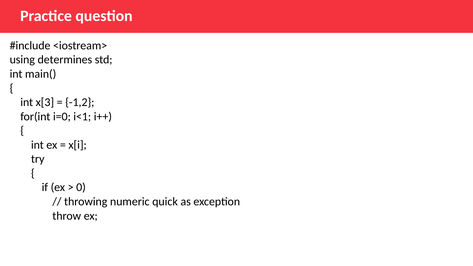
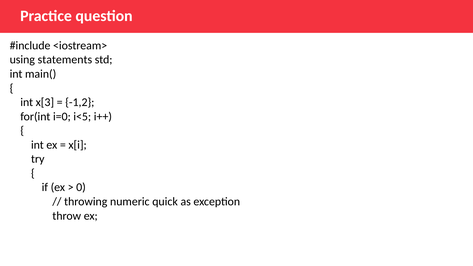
determines: determines -> statements (65, 60)
i<1: i<1 -> i<5 (82, 117)
